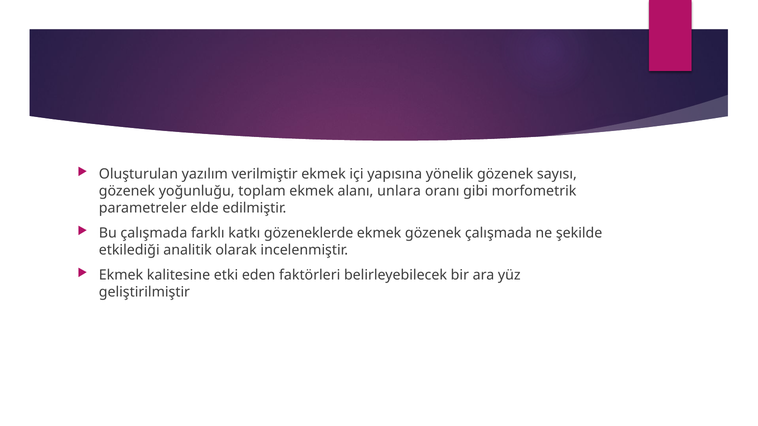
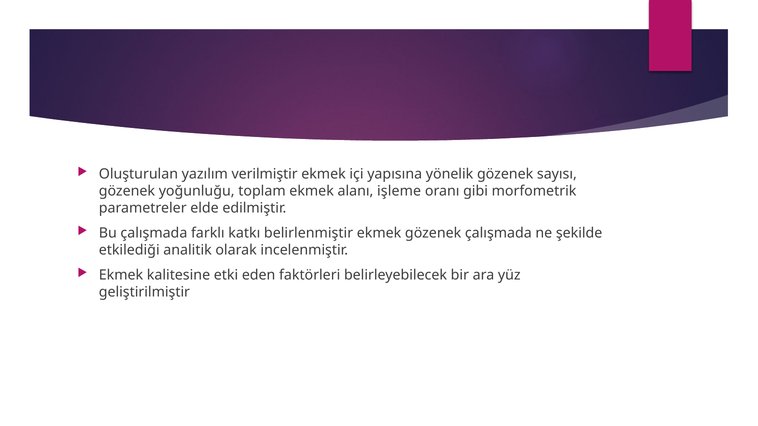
unlara: unlara -> işleme (399, 191)
gözeneklerde: gözeneklerde -> belirlenmiştir (309, 233)
